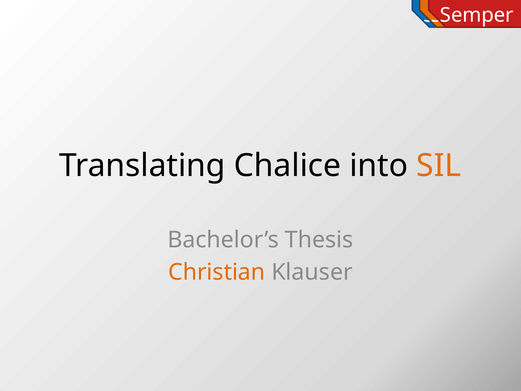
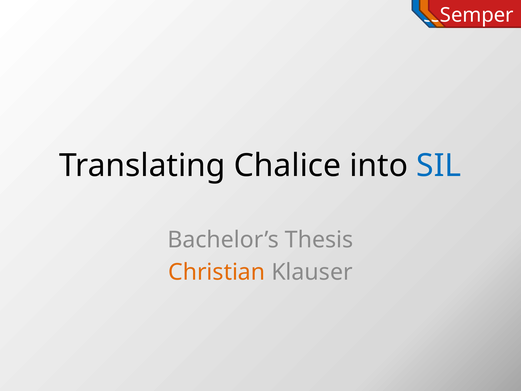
SIL colour: orange -> blue (439, 165)
